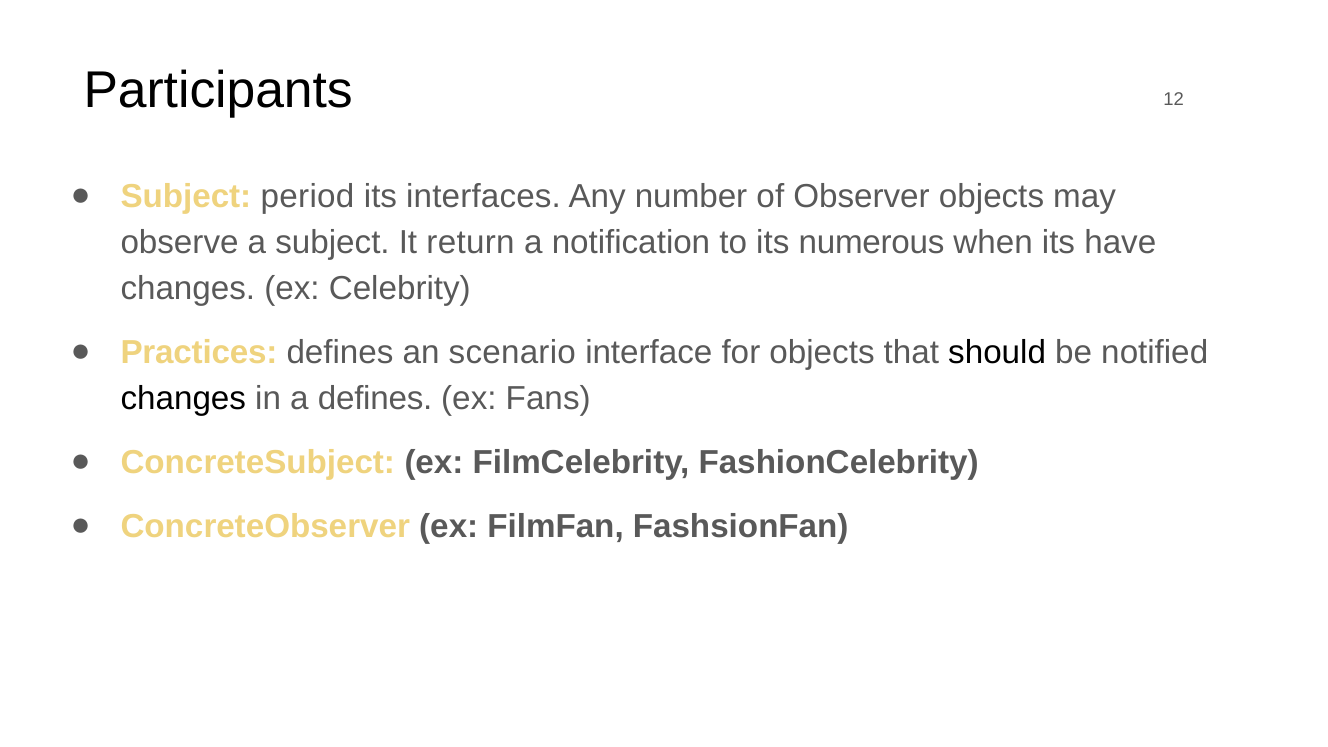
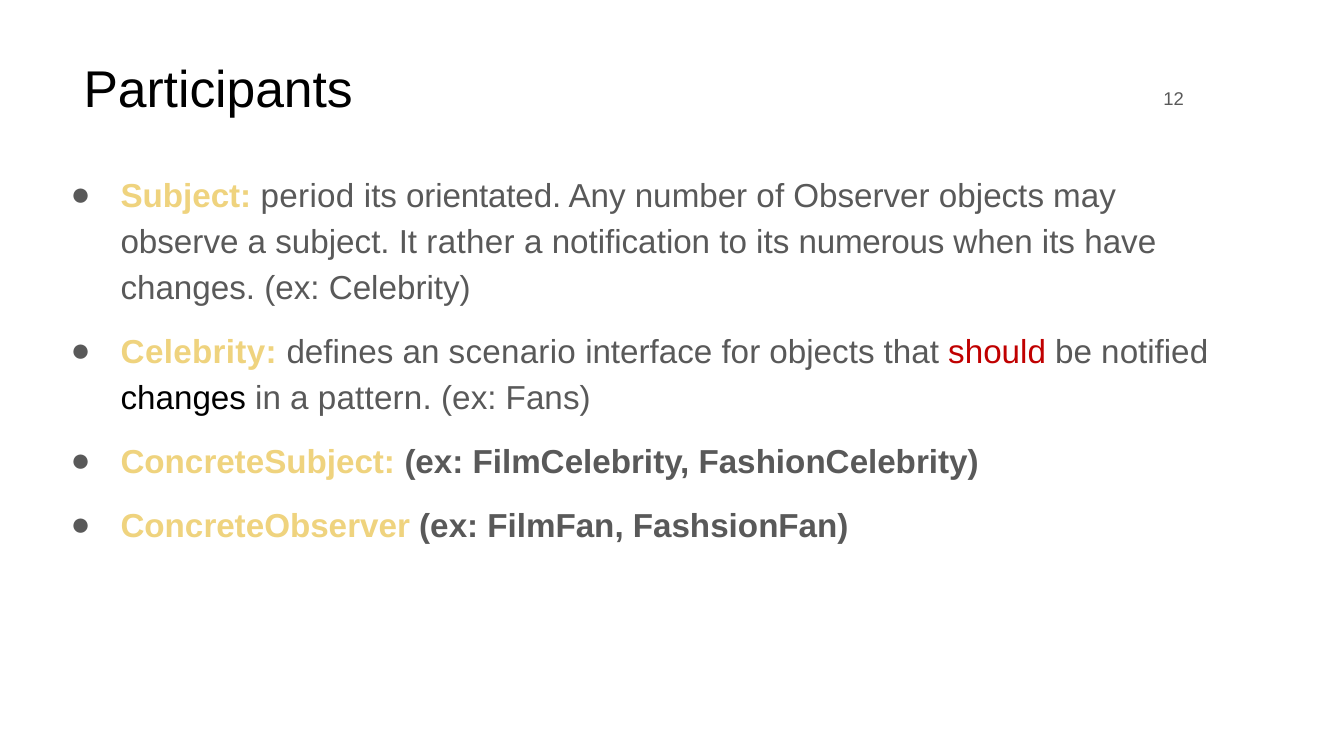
interfaces: interfaces -> orientated (484, 197)
return: return -> rather (471, 242)
Practices: Practices -> Celebrity (199, 352)
should colour: black -> red (997, 352)
a defines: defines -> pattern (375, 398)
